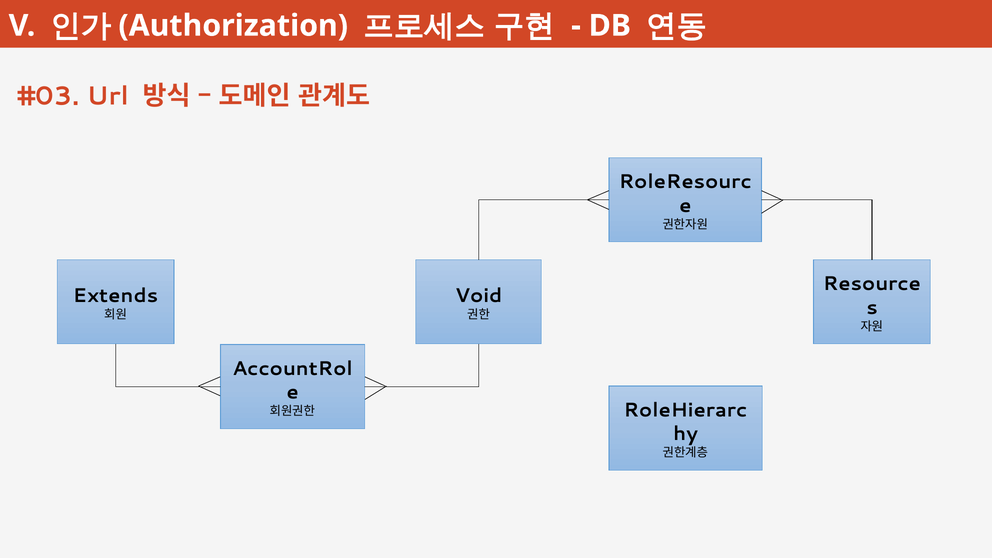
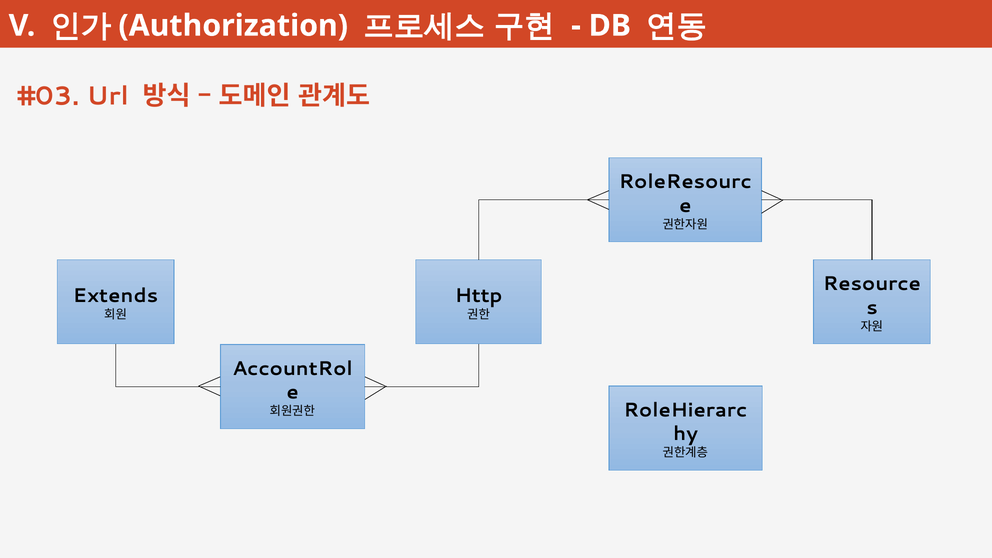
Void: Void -> Http (479, 296)
